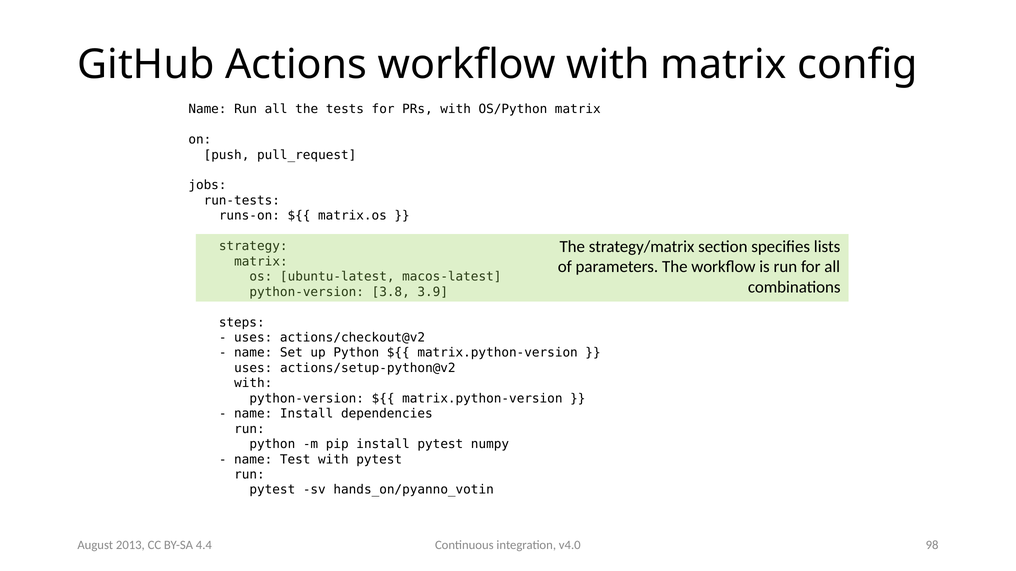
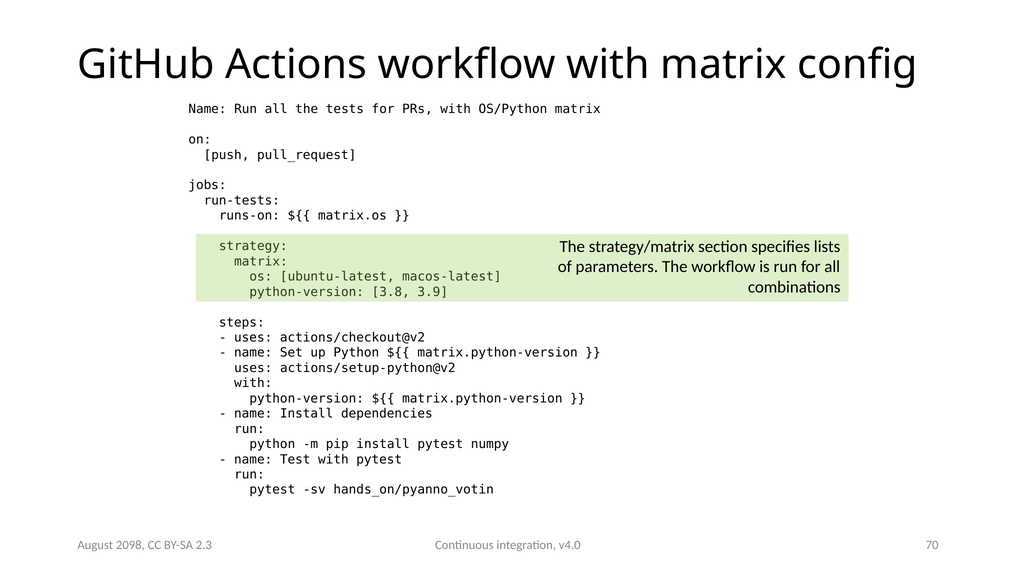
98: 98 -> 70 (932, 546)
2013: 2013 -> 2098 (130, 546)
4.4: 4.4 -> 2.3 (204, 546)
